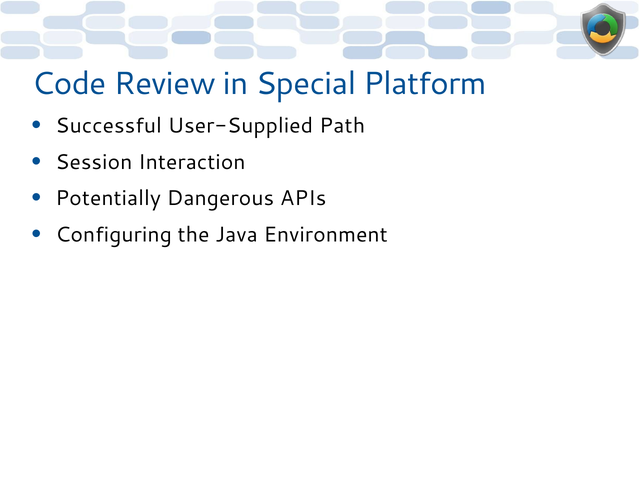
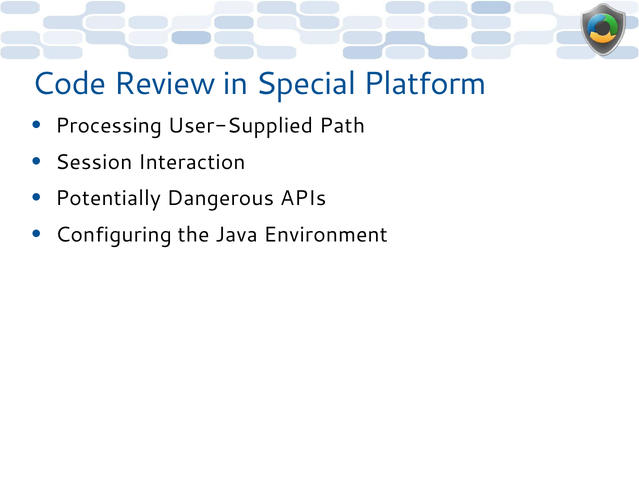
Successful: Successful -> Processing (109, 126)
